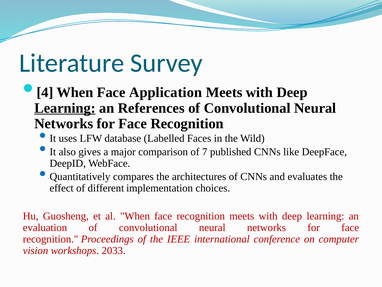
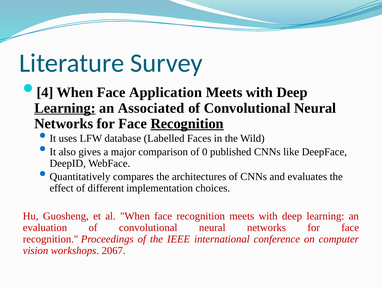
References: References -> Associated (151, 108)
Recognition underline: none -> present (187, 123)
7: 7 -> 0 (205, 152)
2033: 2033 -> 2067 (114, 250)
